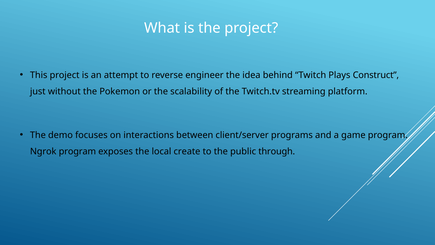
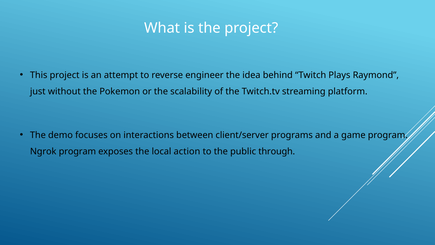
Construct: Construct -> Raymond (376, 75)
create: create -> action (187, 151)
